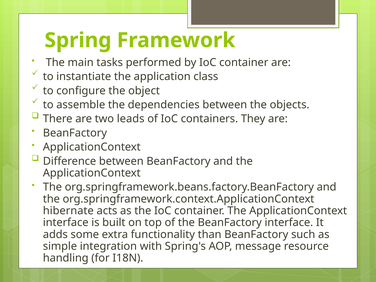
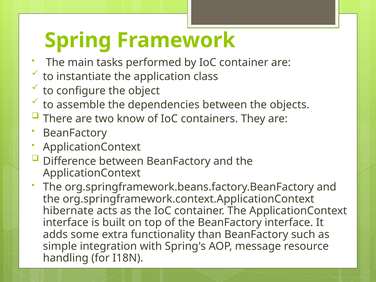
leads: leads -> know (131, 119)
